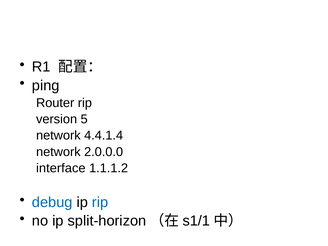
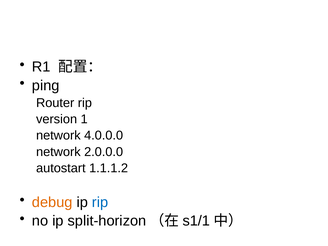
5: 5 -> 1 (84, 119)
4.4.1.4: 4.4.1.4 -> 4.0.0.0 (104, 136)
interface: interface -> autostart (61, 168)
debug colour: blue -> orange (52, 202)
